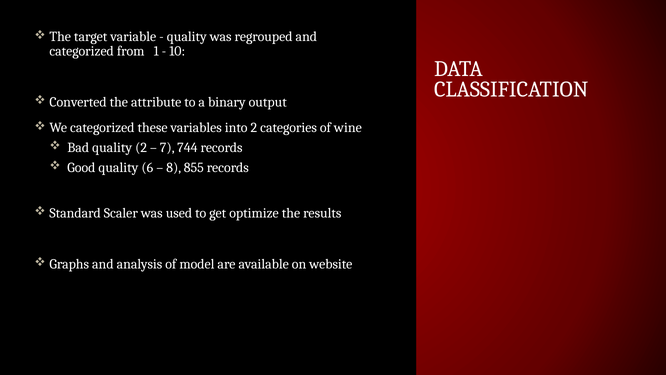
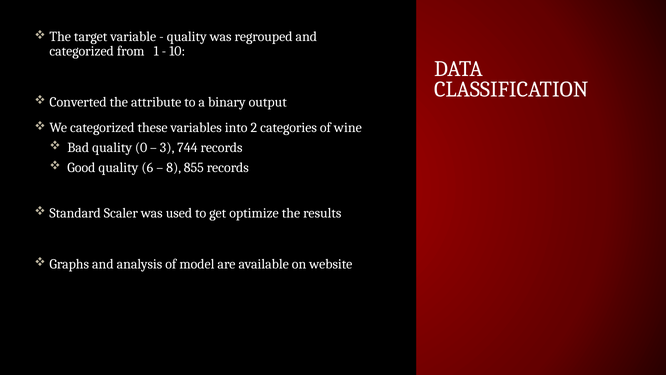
quality 2: 2 -> 0 (141, 147)
7: 7 -> 3 (167, 147)
